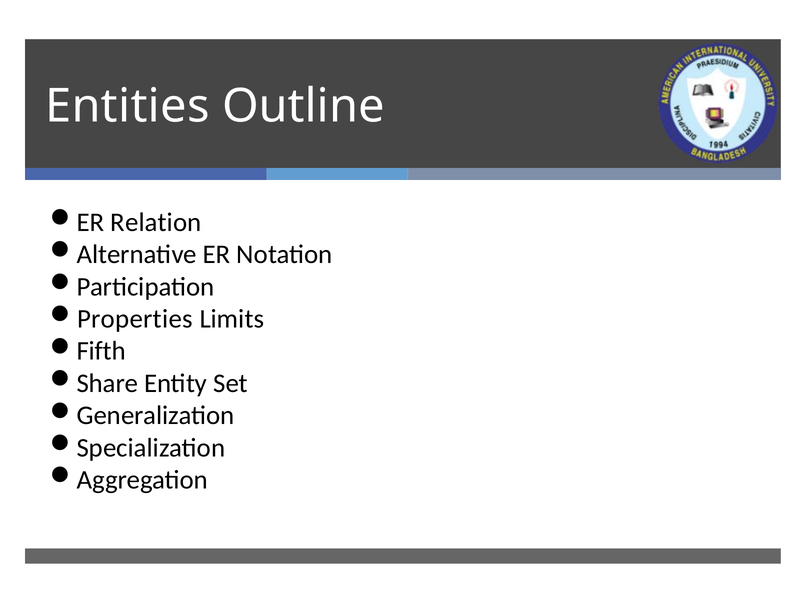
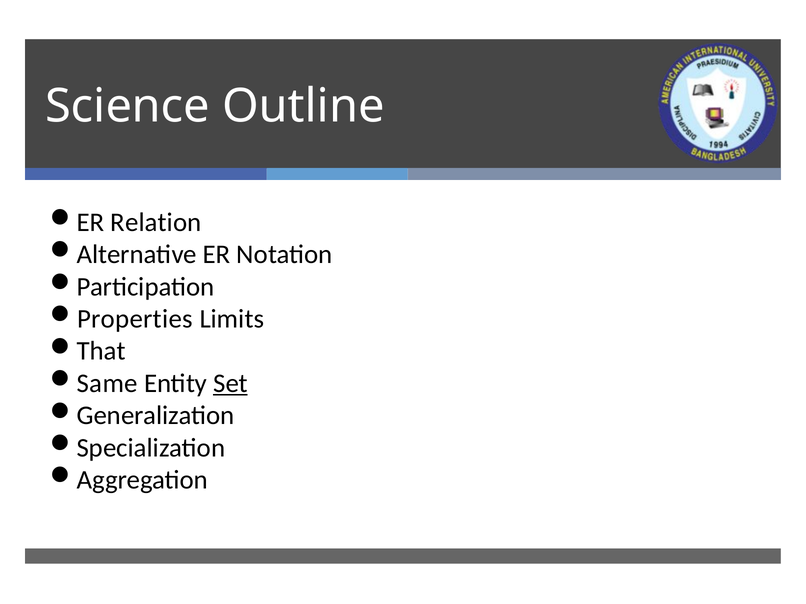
Entities: Entities -> Science (128, 107)
Fifth: Fifth -> That (101, 351)
Share: Share -> Same (107, 384)
Set underline: none -> present (230, 384)
